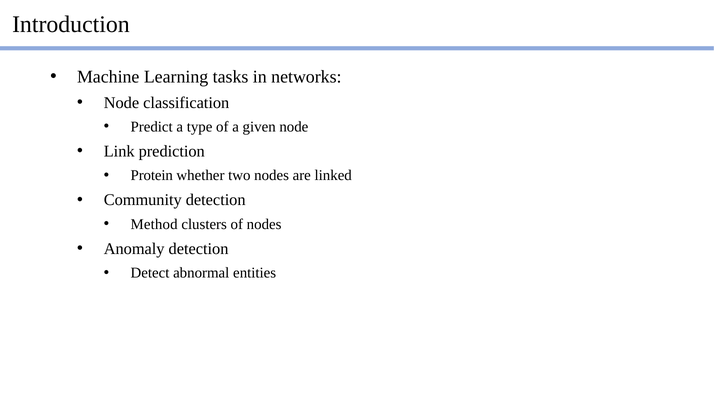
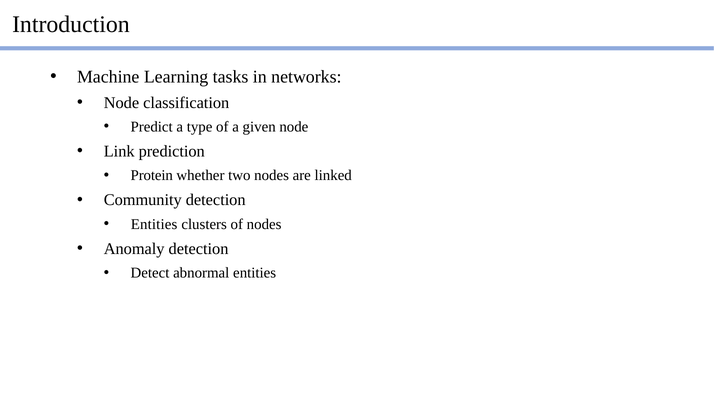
Method: Method -> Entities (154, 224)
